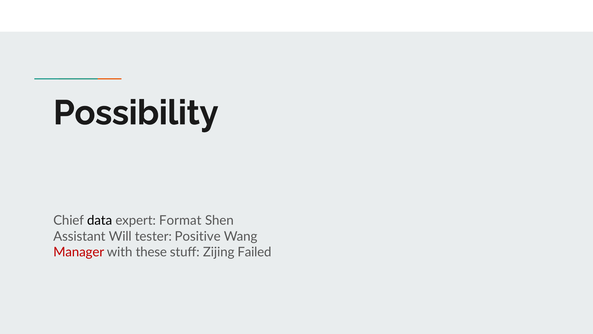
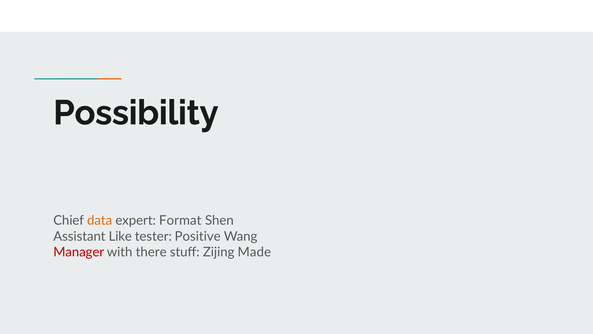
data colour: black -> orange (100, 220)
Will: Will -> Like (120, 236)
these: these -> there (151, 252)
Failed: Failed -> Made (254, 252)
